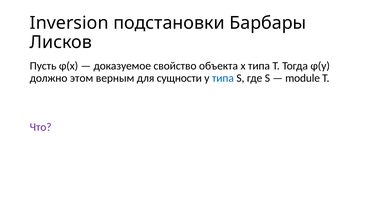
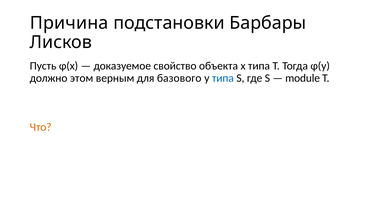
Inversion: Inversion -> Причина (69, 23)
сущности: сущности -> базового (179, 78)
Что colour: purple -> orange (41, 127)
